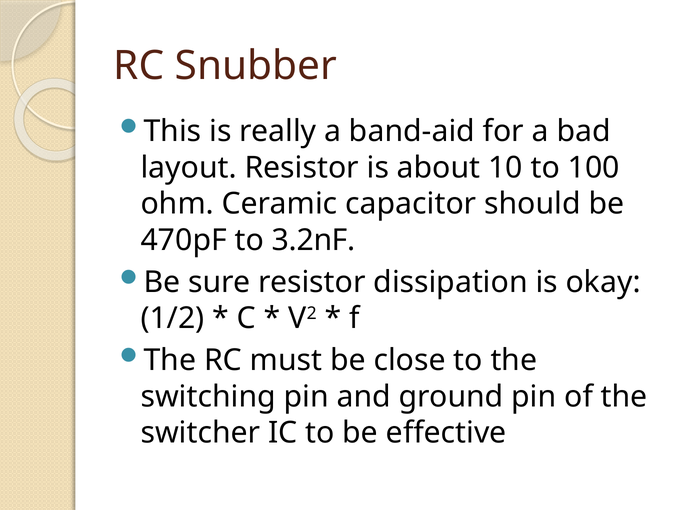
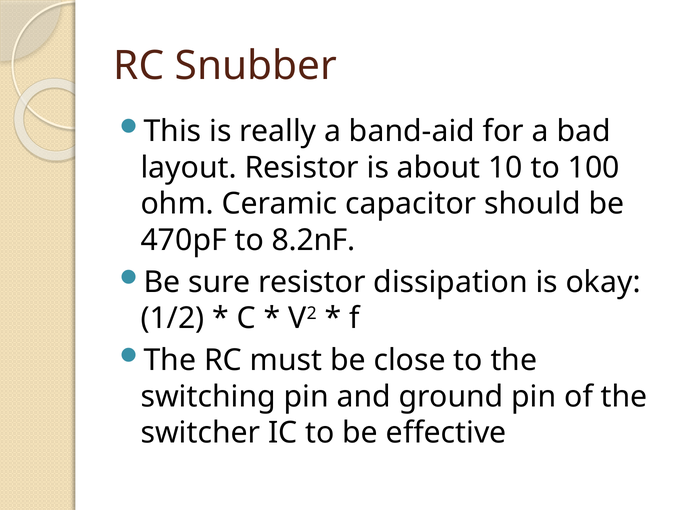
3.2nF: 3.2nF -> 8.2nF (314, 240)
